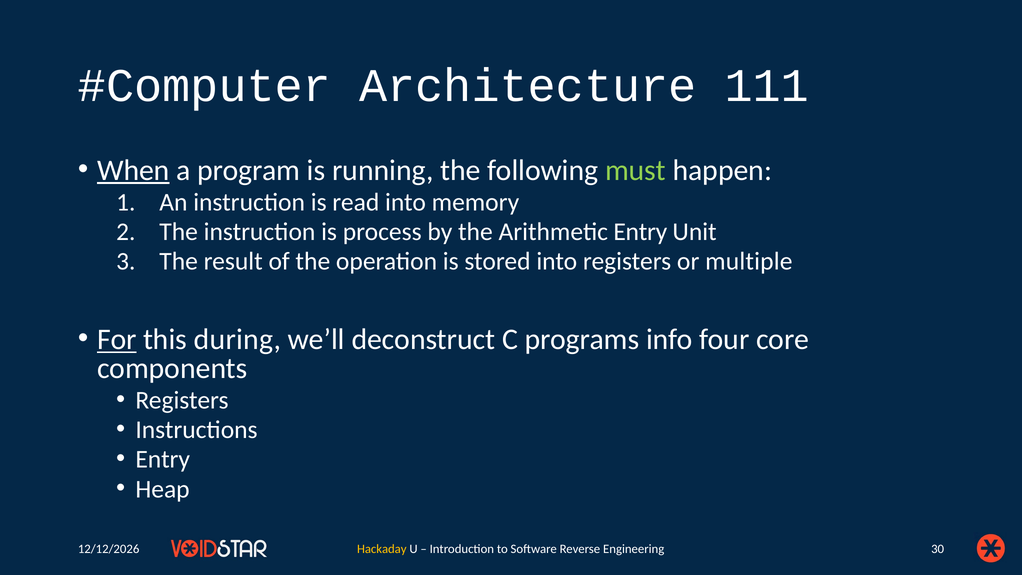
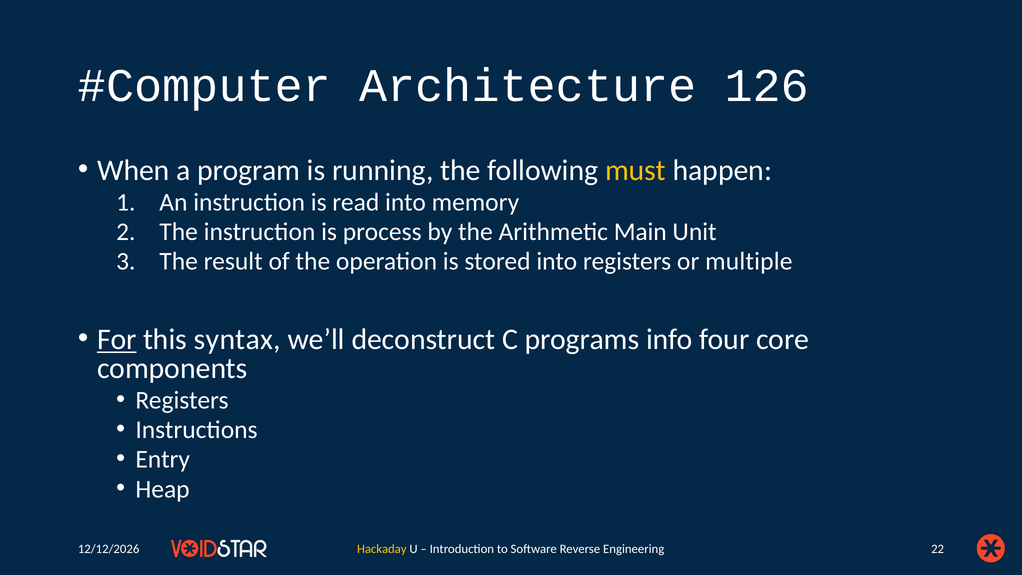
111: 111 -> 126 (767, 86)
When underline: present -> none (133, 170)
must colour: light green -> yellow (635, 170)
Arithmetic Entry: Entry -> Main (640, 232)
during: during -> syntax (237, 339)
30: 30 -> 22 (938, 549)
